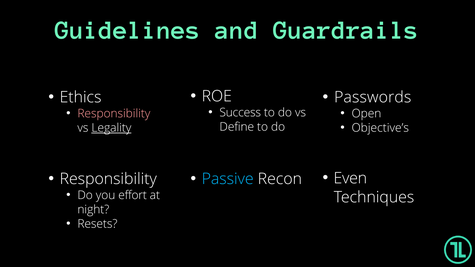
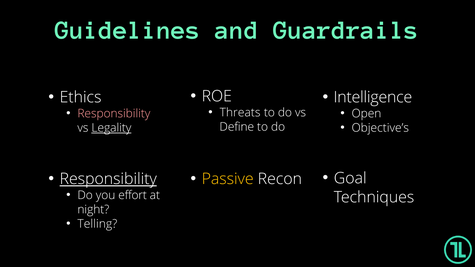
Passwords: Passwords -> Intelligence (373, 97)
Success: Success -> Threats (240, 113)
Responsibility underline: none -> present (108, 179)
Passive colour: light blue -> yellow (228, 179)
Even: Even -> Goal (350, 178)
Resets: Resets -> Telling (97, 224)
